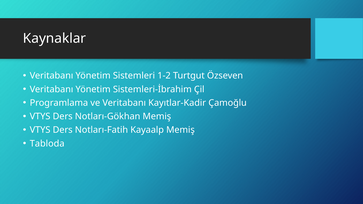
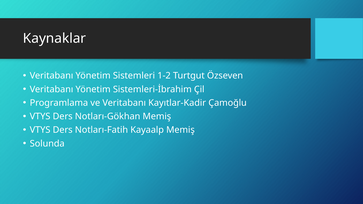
Tabloda: Tabloda -> Solunda (47, 144)
